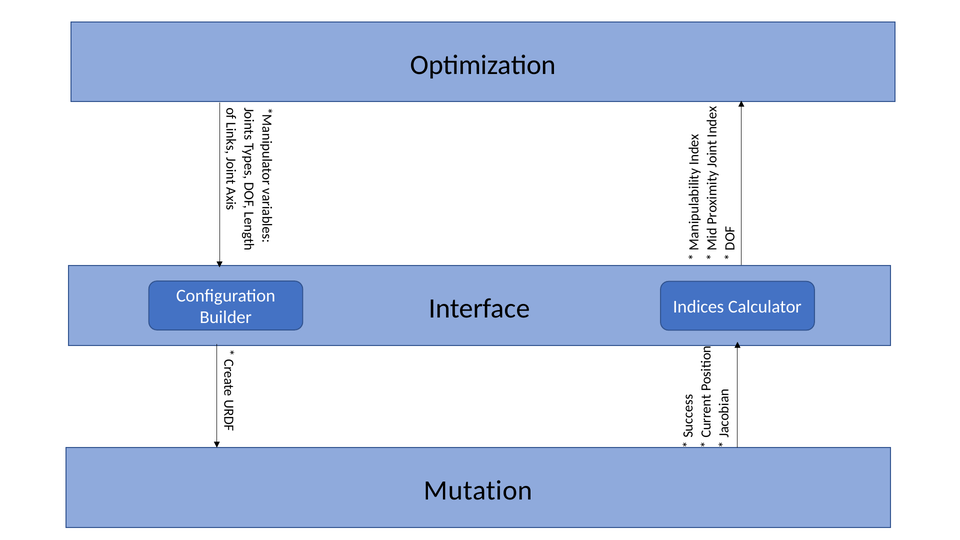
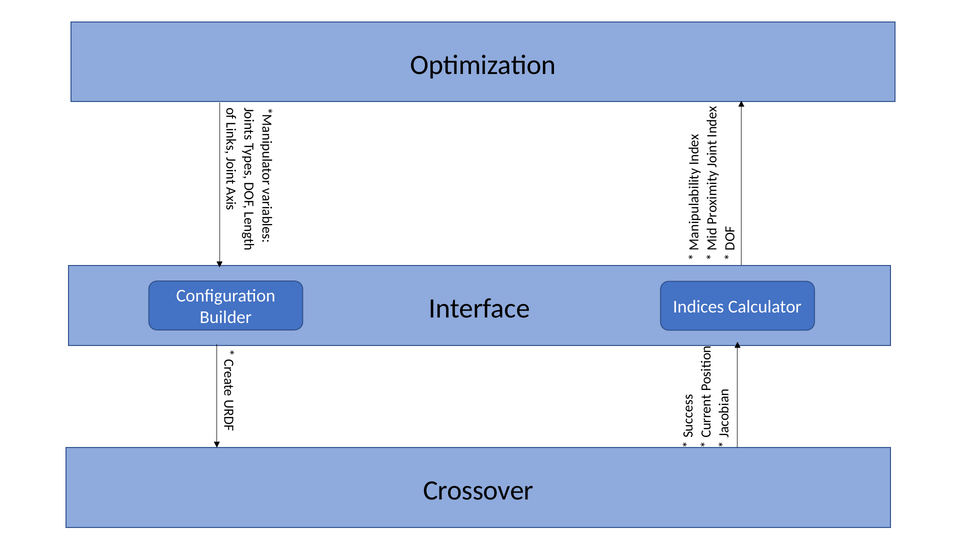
Mutation: Mutation -> Crossover (478, 491)
